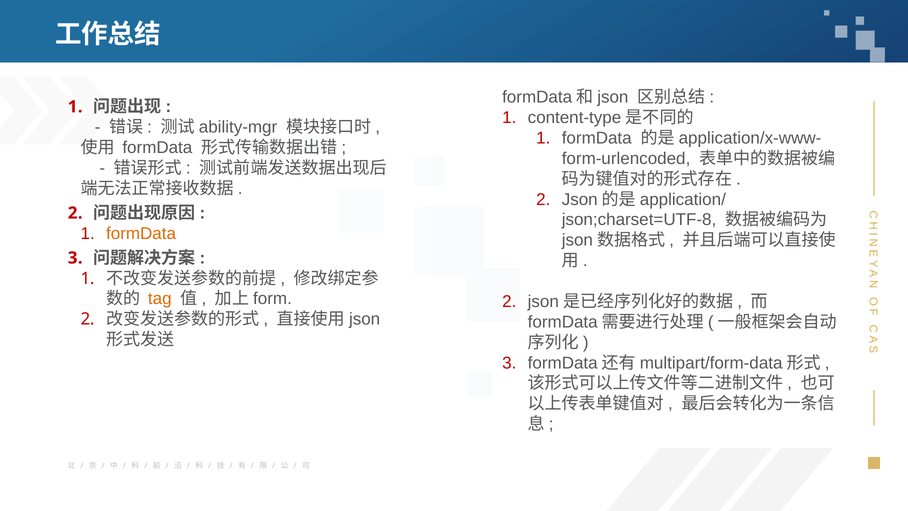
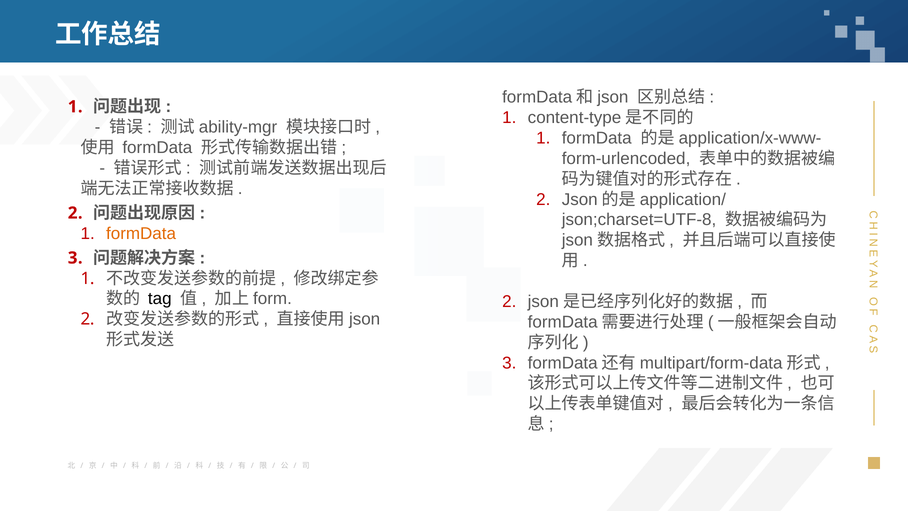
tag colour: orange -> black (160, 299)
